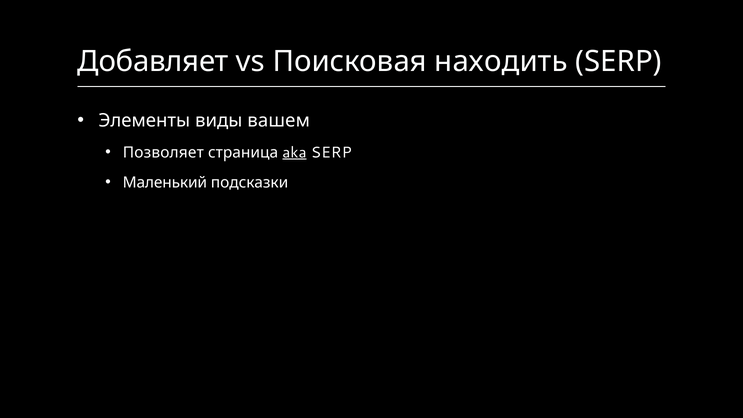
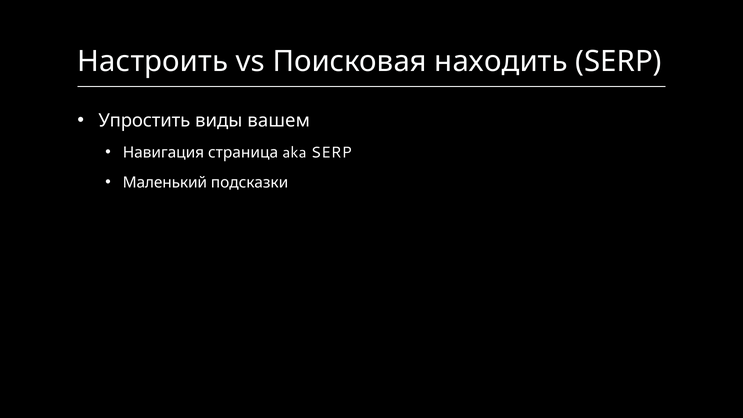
Добавляет: Добавляет -> Настроить (153, 62)
Элементы: Элементы -> Упростить (144, 121)
Позволяет: Позволяет -> Навигация (163, 152)
aka underline: present -> none (294, 152)
